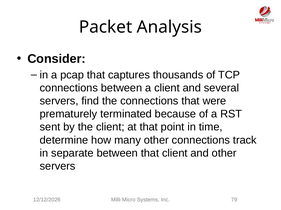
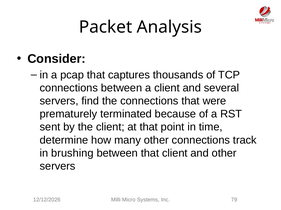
separate: separate -> brushing (72, 154)
